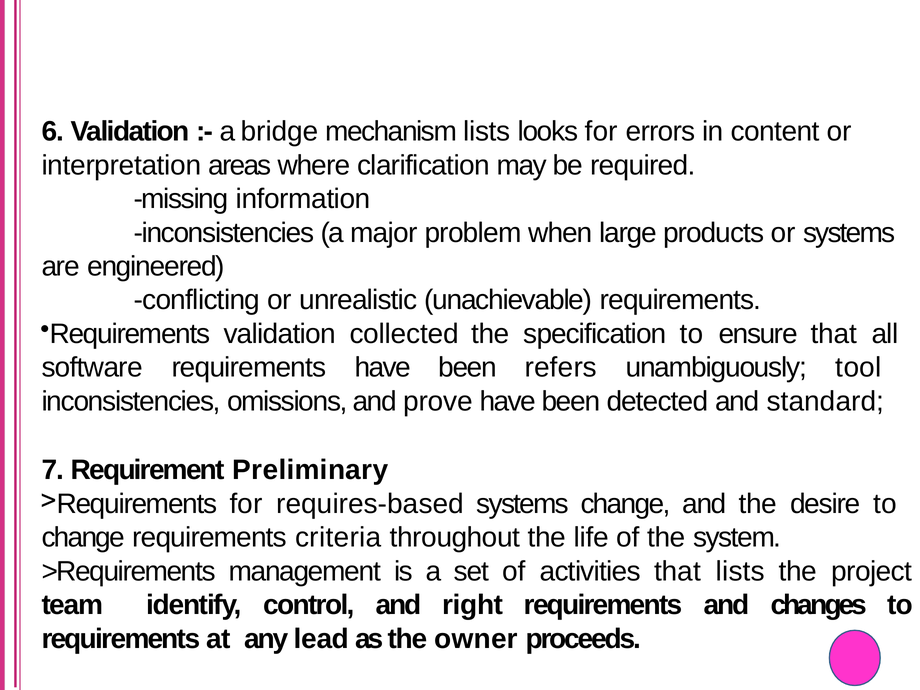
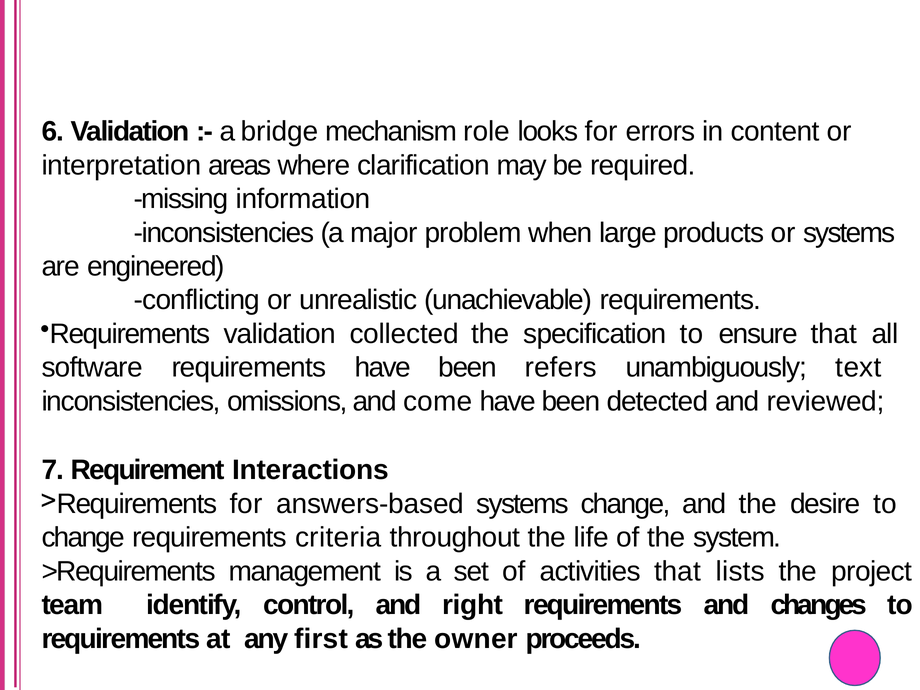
mechanism lists: lists -> role (487, 132)
tool: tool -> text (859, 368)
prove: prove -> come (438, 401)
standard: standard -> reviewed (826, 401)
Preliminary: Preliminary -> Interactions (311, 470)
requires-based: requires-based -> answers-based (370, 504)
lead: lead -> first (321, 639)
